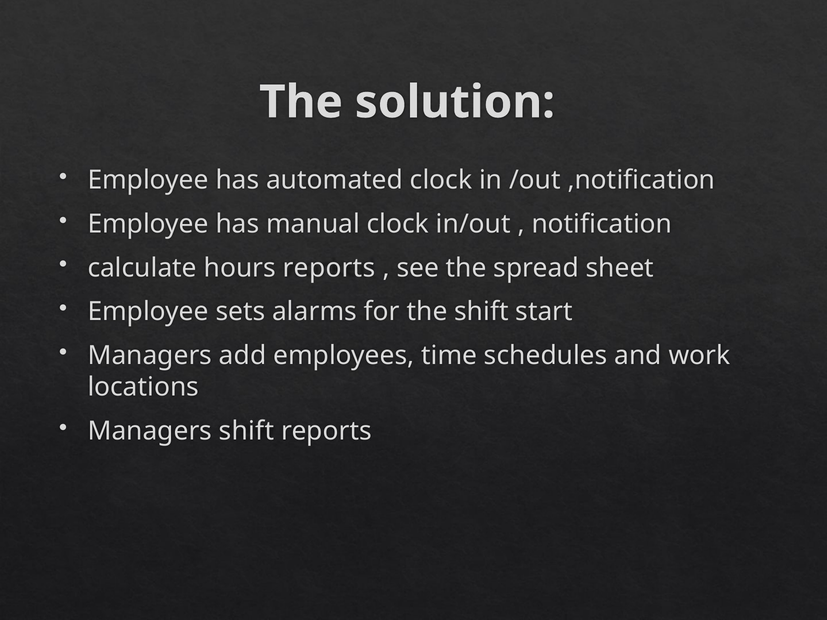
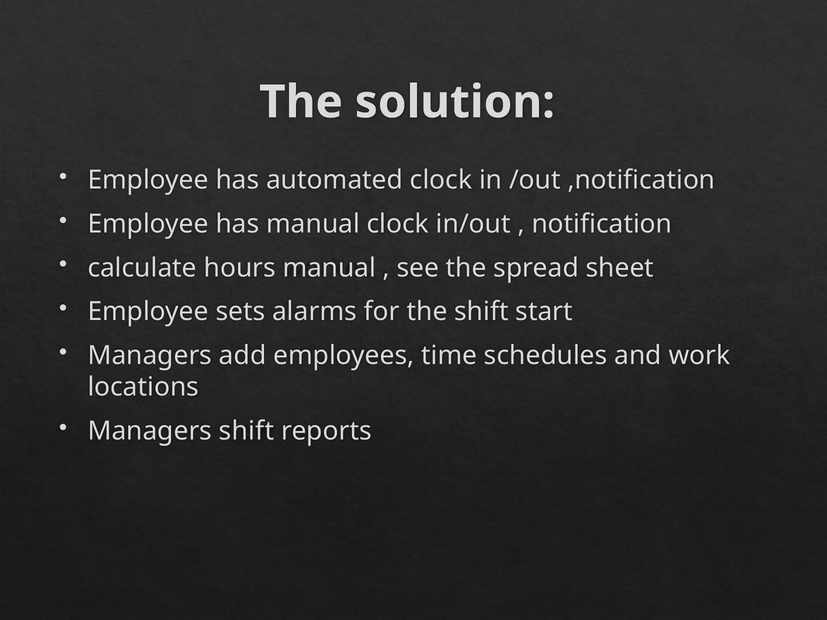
hours reports: reports -> manual (329, 268)
